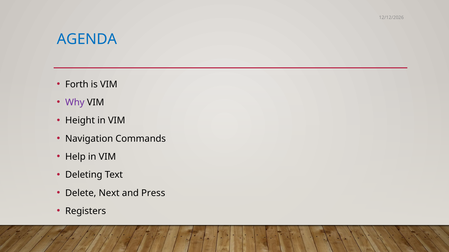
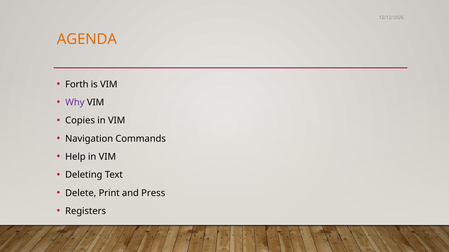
AGENDA colour: blue -> orange (87, 39)
Height: Height -> Copies (80, 121)
Next: Next -> Print (109, 193)
